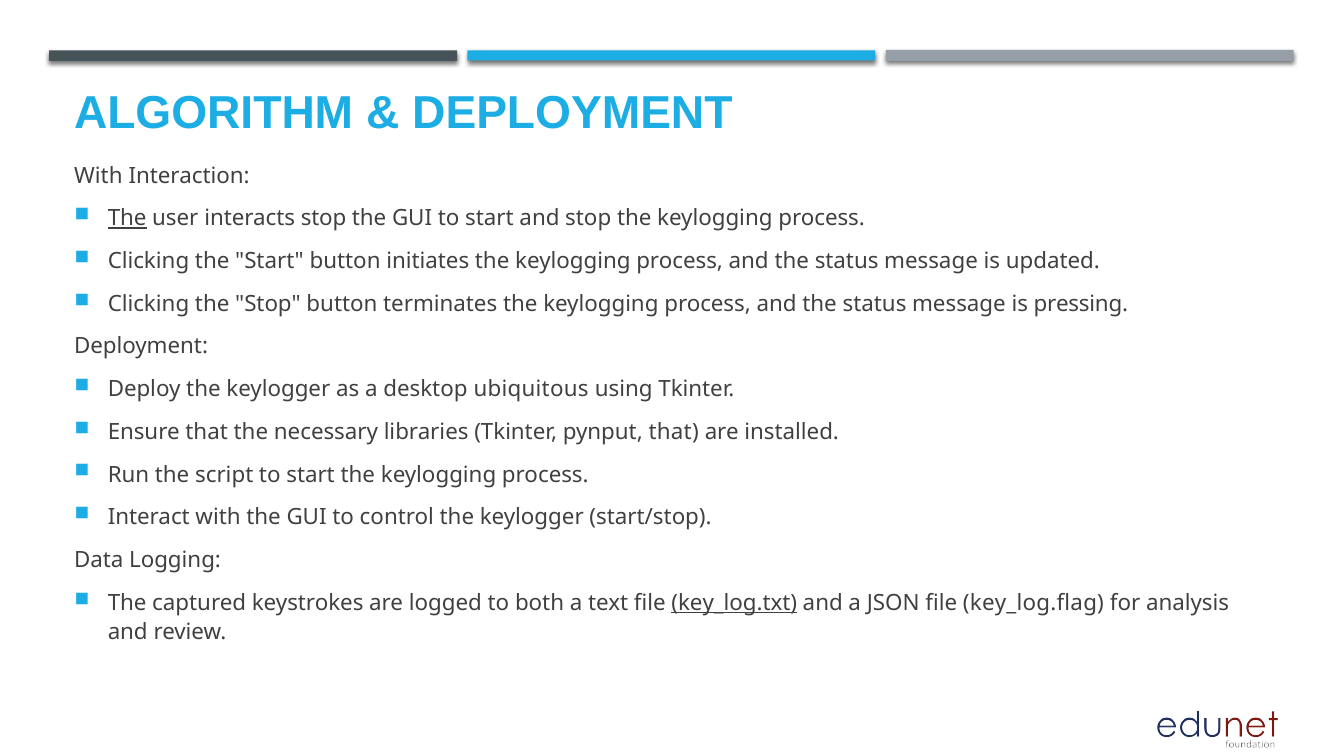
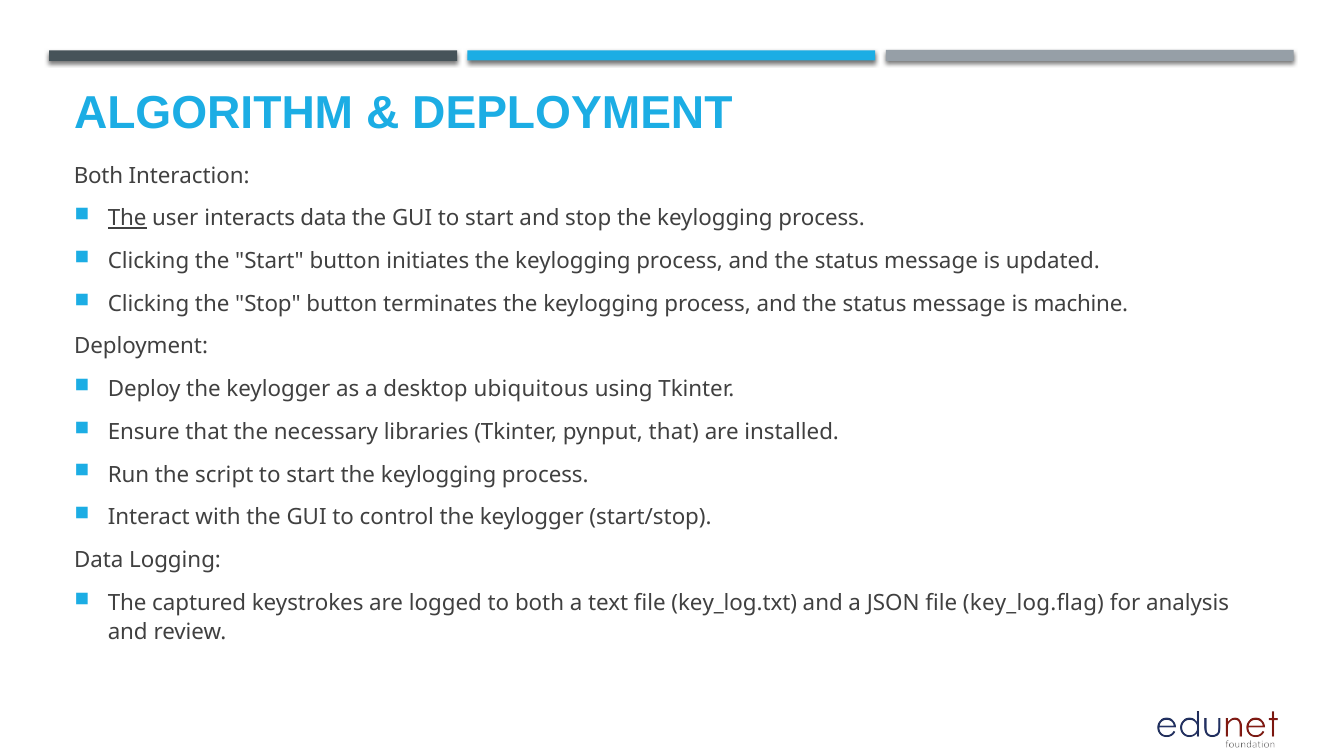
With: With -> Both (99, 176)
interacts stop: stop -> data (324, 218)
pressing: pressing -> machine (1081, 304)
key_log.txt underline: present -> none (734, 602)
